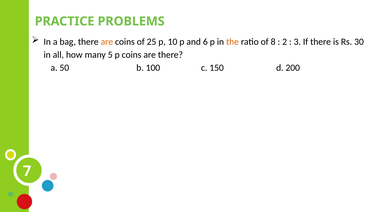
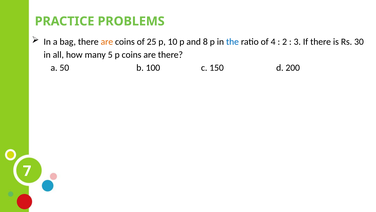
6: 6 -> 8 (205, 42)
the colour: orange -> blue (232, 42)
8: 8 -> 4 (273, 42)
